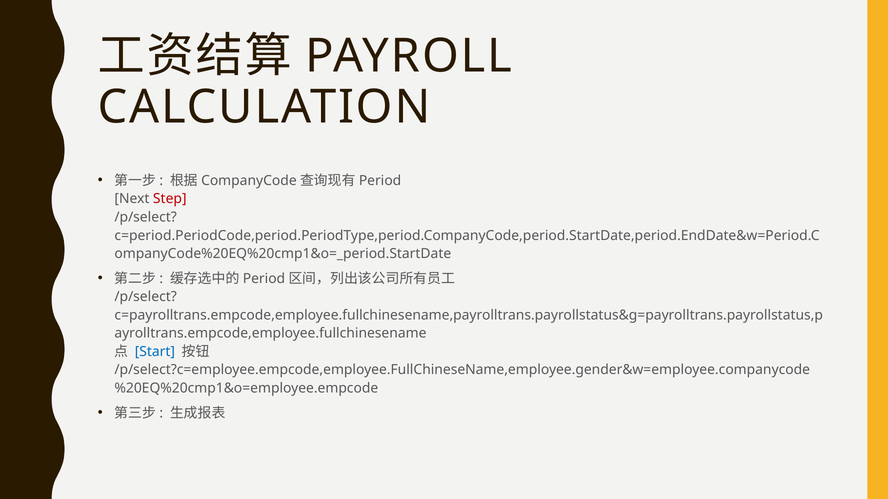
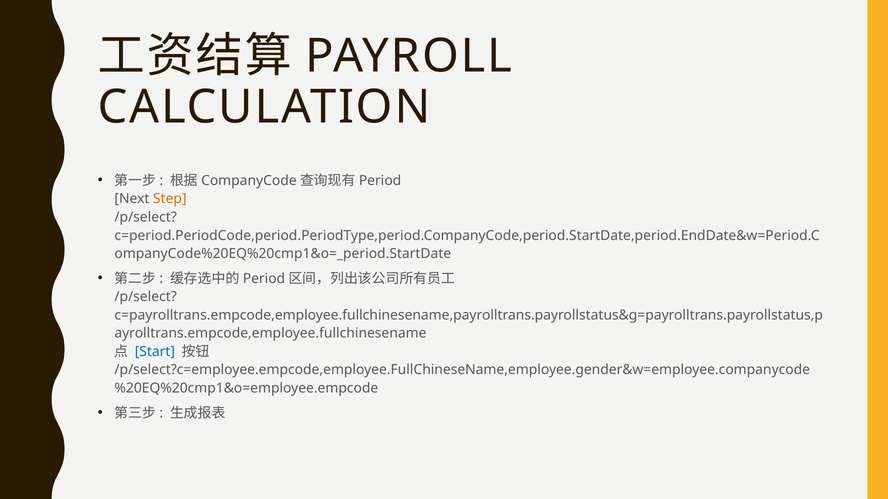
Step colour: red -> orange (170, 199)
